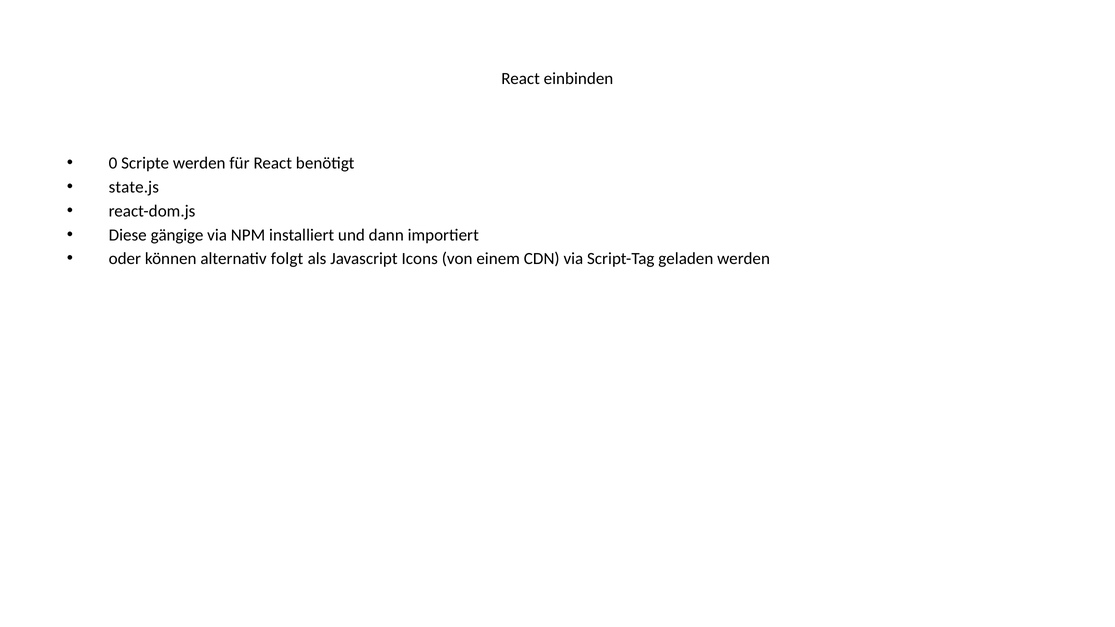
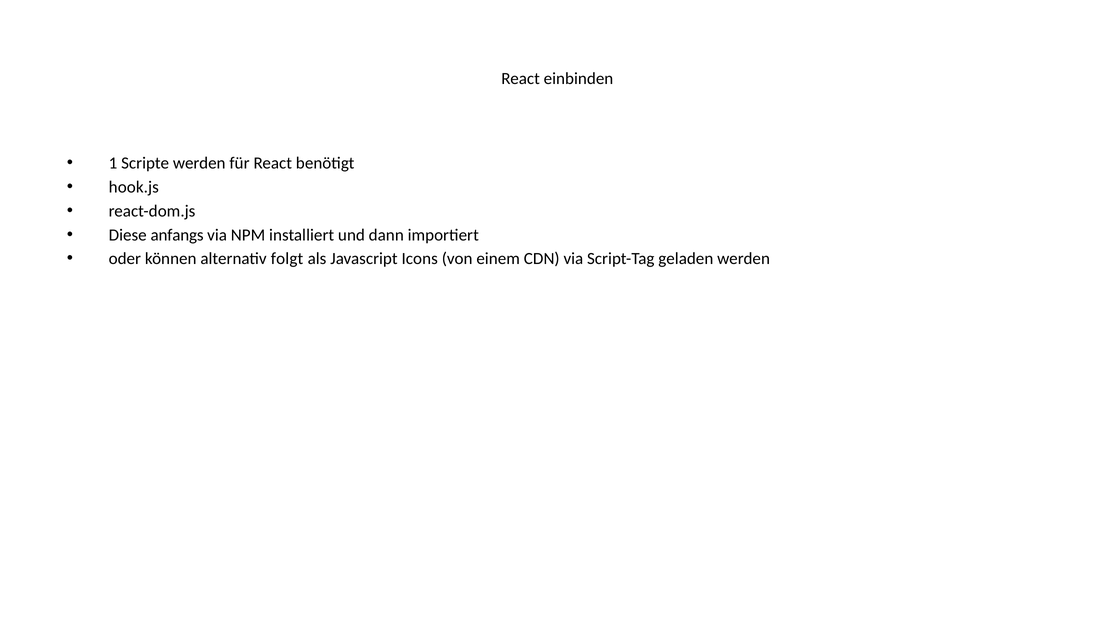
0: 0 -> 1 (113, 163)
state.js: state.js -> hook.js (134, 187)
gängige: gängige -> anfangs (177, 235)
